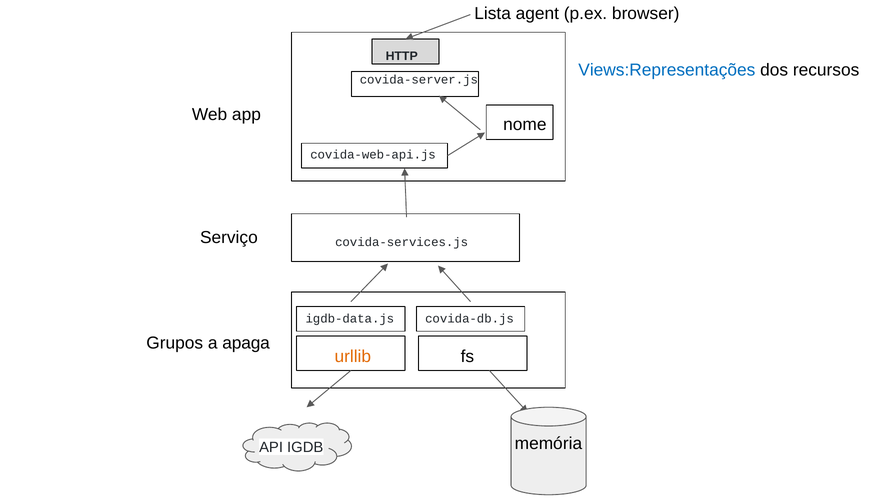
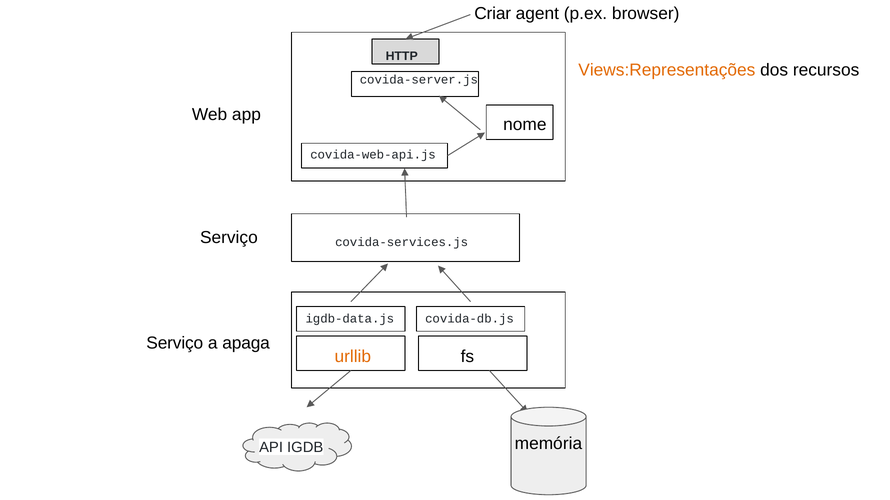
Lista: Lista -> Criar (493, 14)
Views:Representações colour: blue -> orange (667, 70)
Grupos: Grupos -> Serviço (175, 344)
